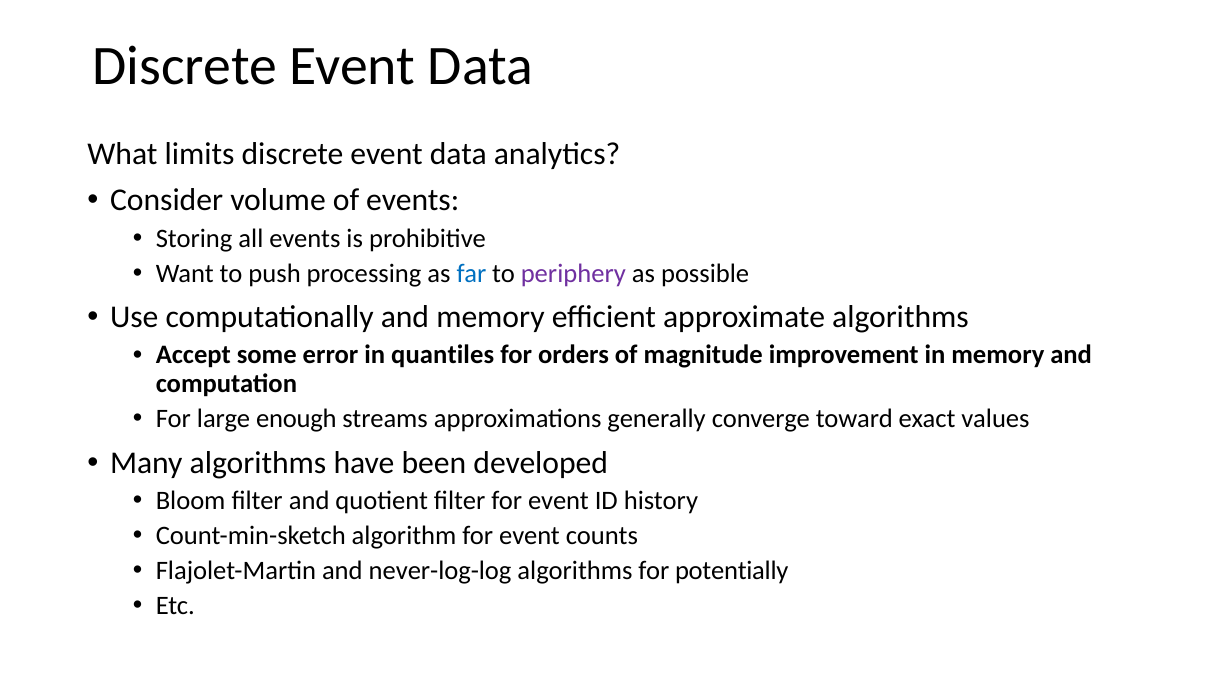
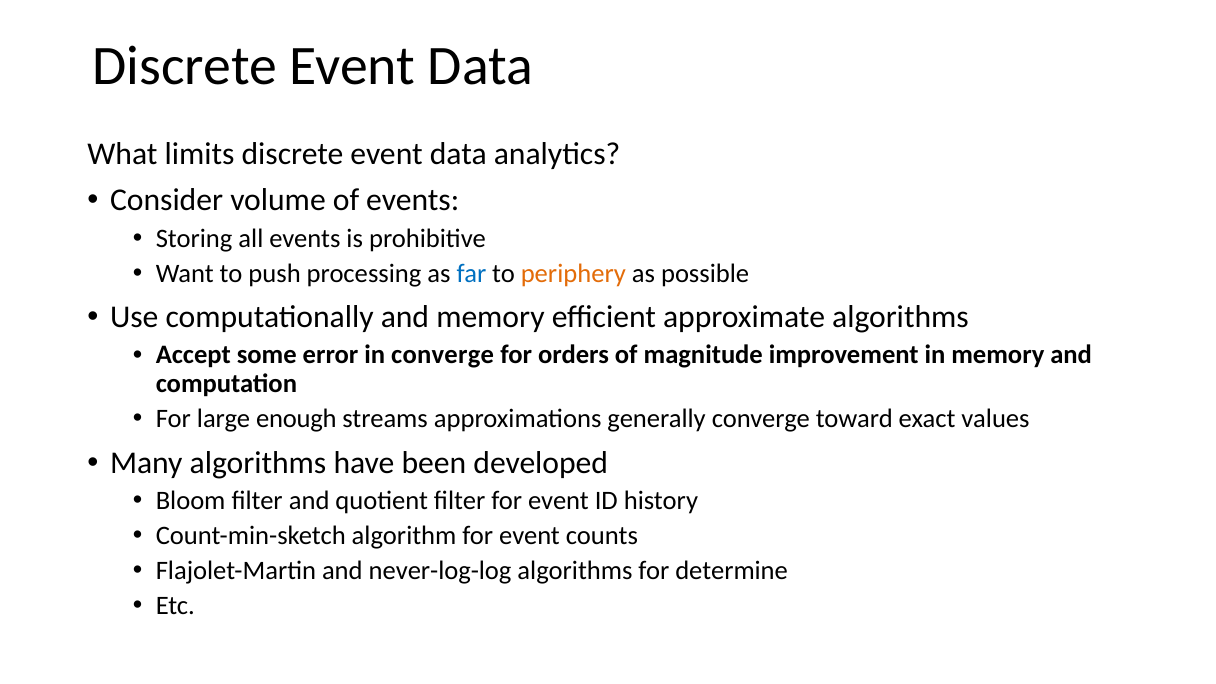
periphery colour: purple -> orange (573, 273)
in quantiles: quantiles -> converge (443, 355)
potentially: potentially -> determine (732, 571)
